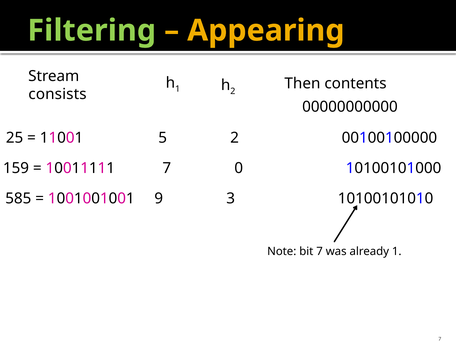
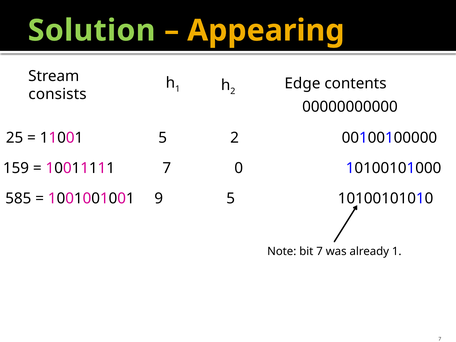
Filtering: Filtering -> Solution (92, 31)
Then: Then -> Edge (302, 84)
9 3: 3 -> 5 (231, 199)
